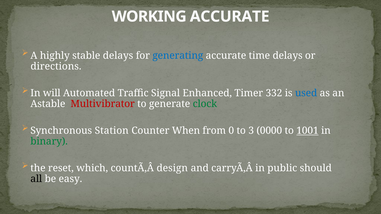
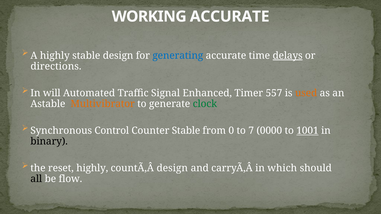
stable delays: delays -> design (118, 56)
delays underline: none -> present (288, 56)
332: 332 -> 557 (274, 93)
used colour: blue -> orange (306, 93)
Multivibrator colour: red -> orange (103, 104)
Station: Station -> Control (112, 131)
Counter When: When -> Stable (186, 131)
3: 3 -> 7 (251, 131)
binary colour: green -> black (49, 142)
reset which: which -> highly (92, 168)
public: public -> which (282, 168)
easy: easy -> flow (70, 179)
